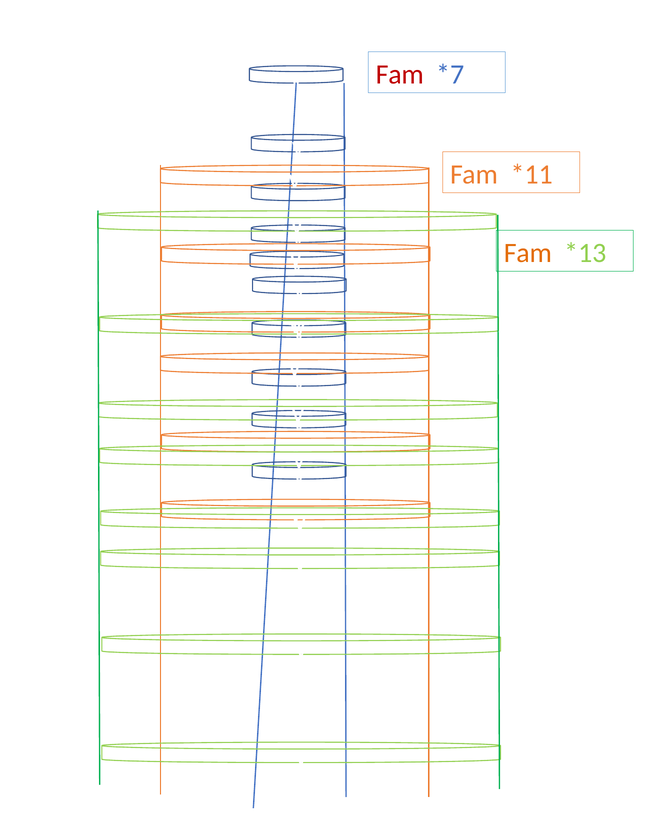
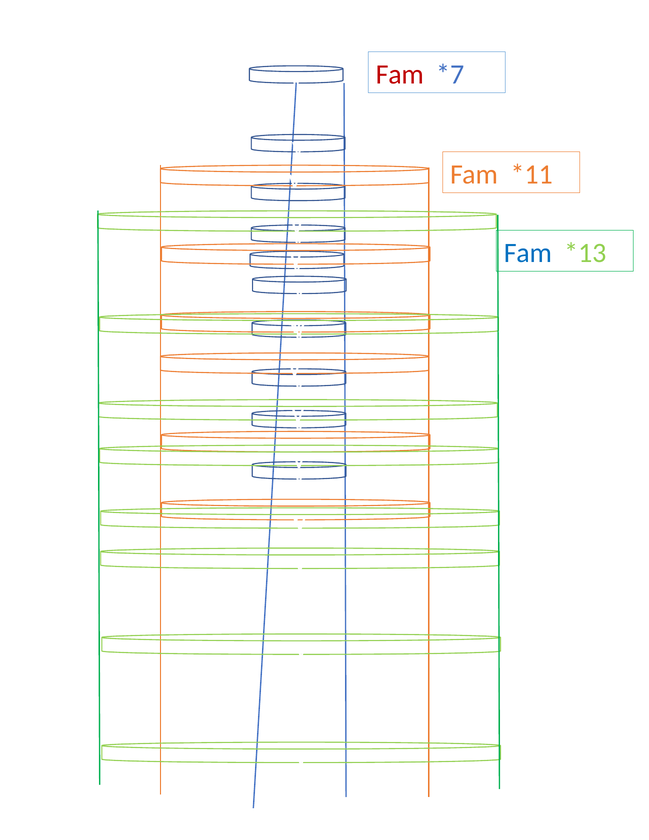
Fam colour: orange -> blue (528, 253)
